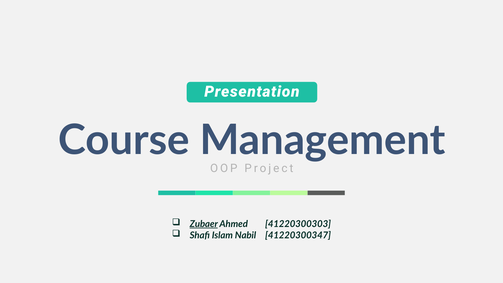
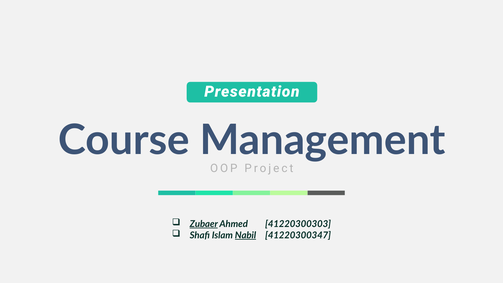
Nabil underline: none -> present (245, 235)
